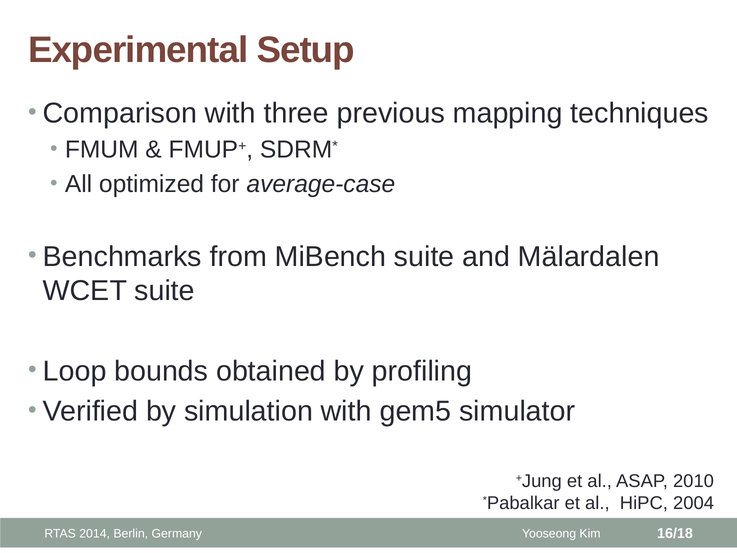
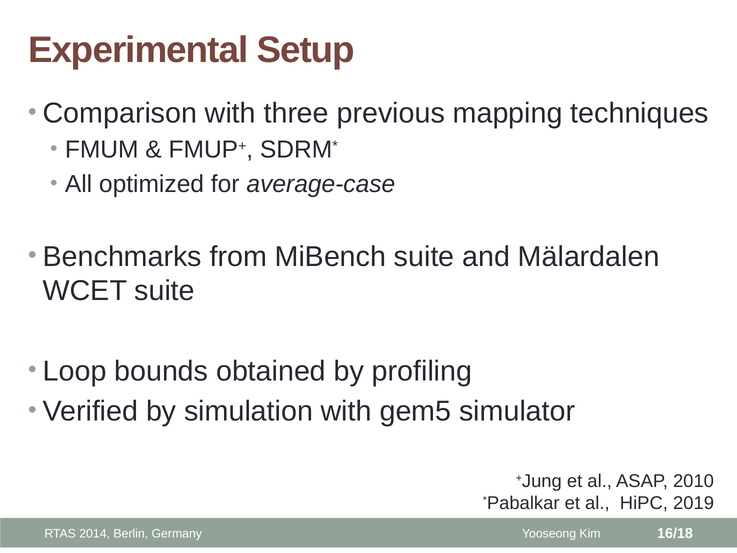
2004: 2004 -> 2019 (694, 503)
